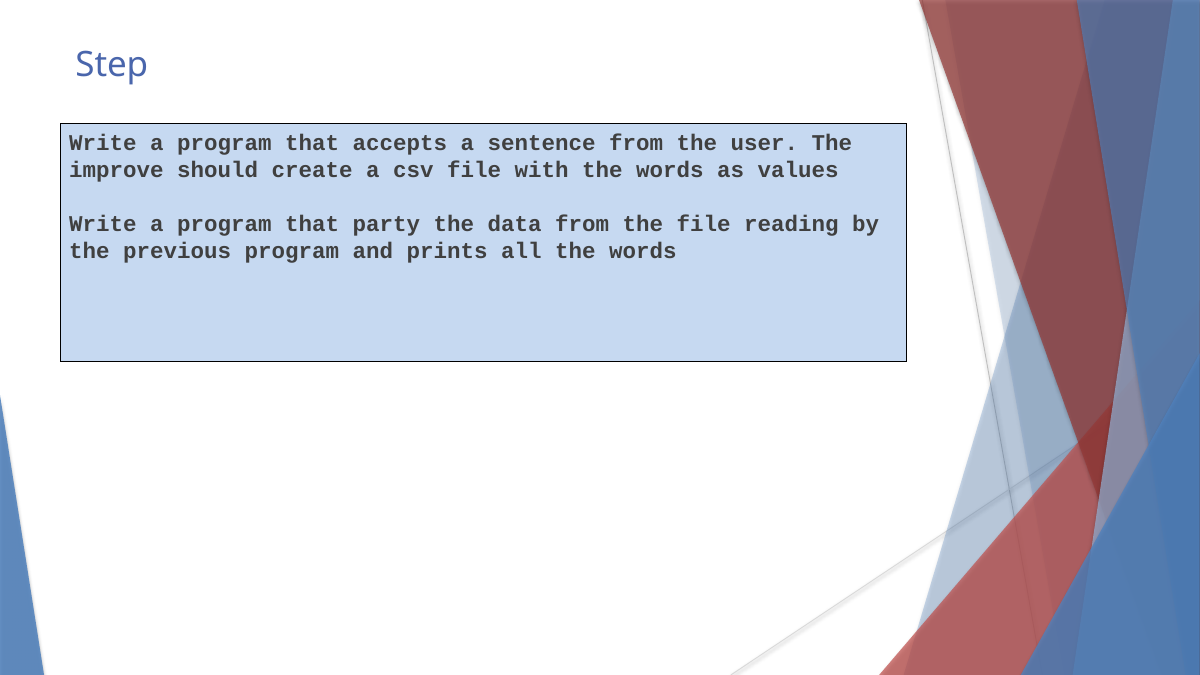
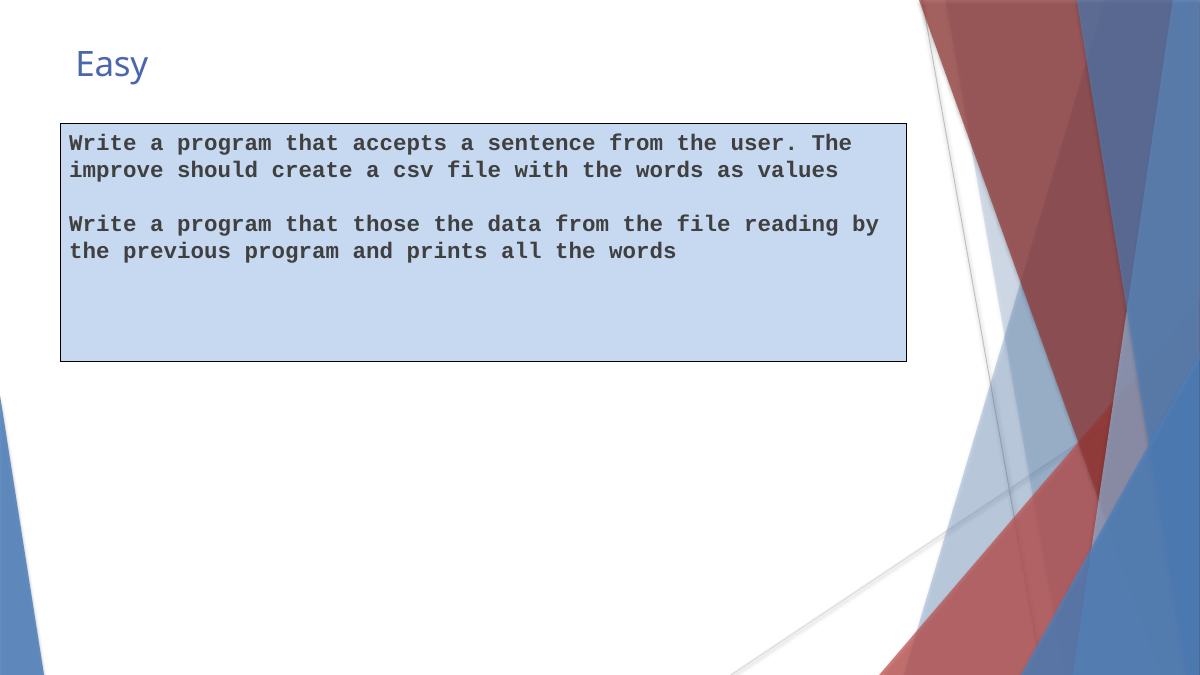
Step: Step -> Easy (112, 64)
party: party -> those (386, 224)
